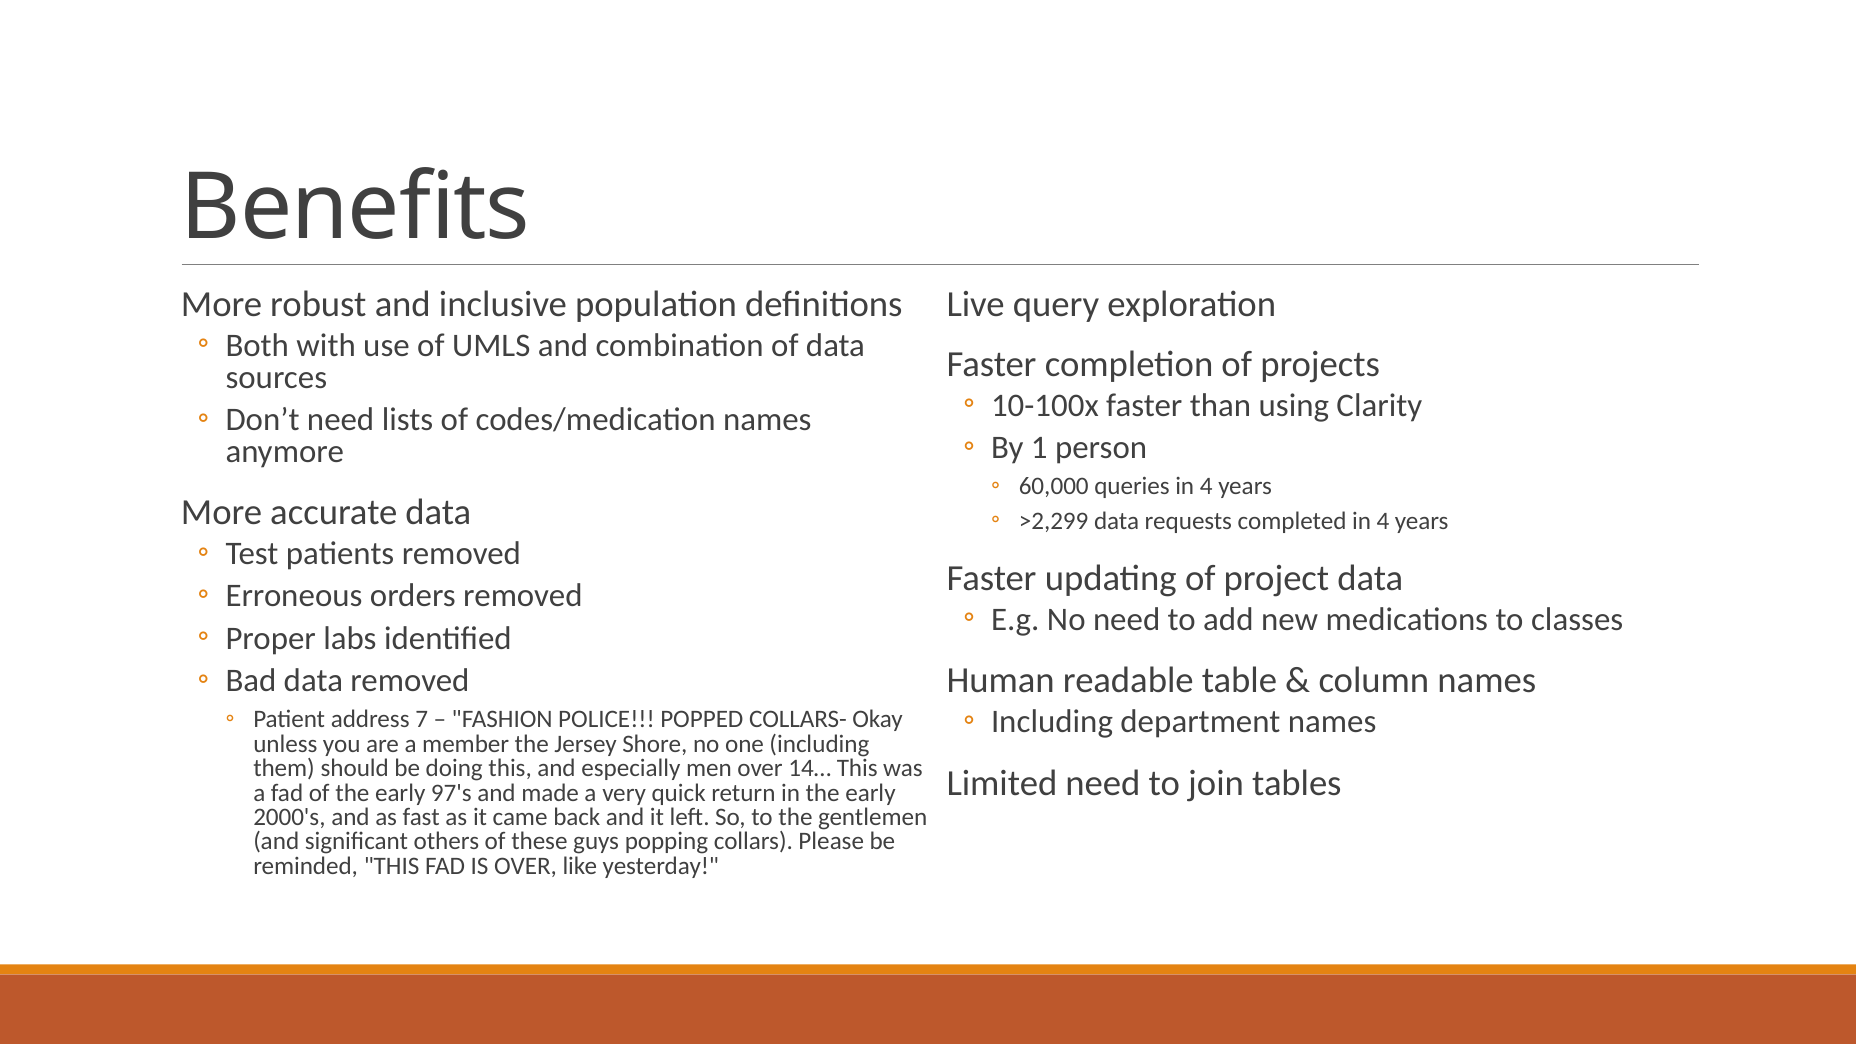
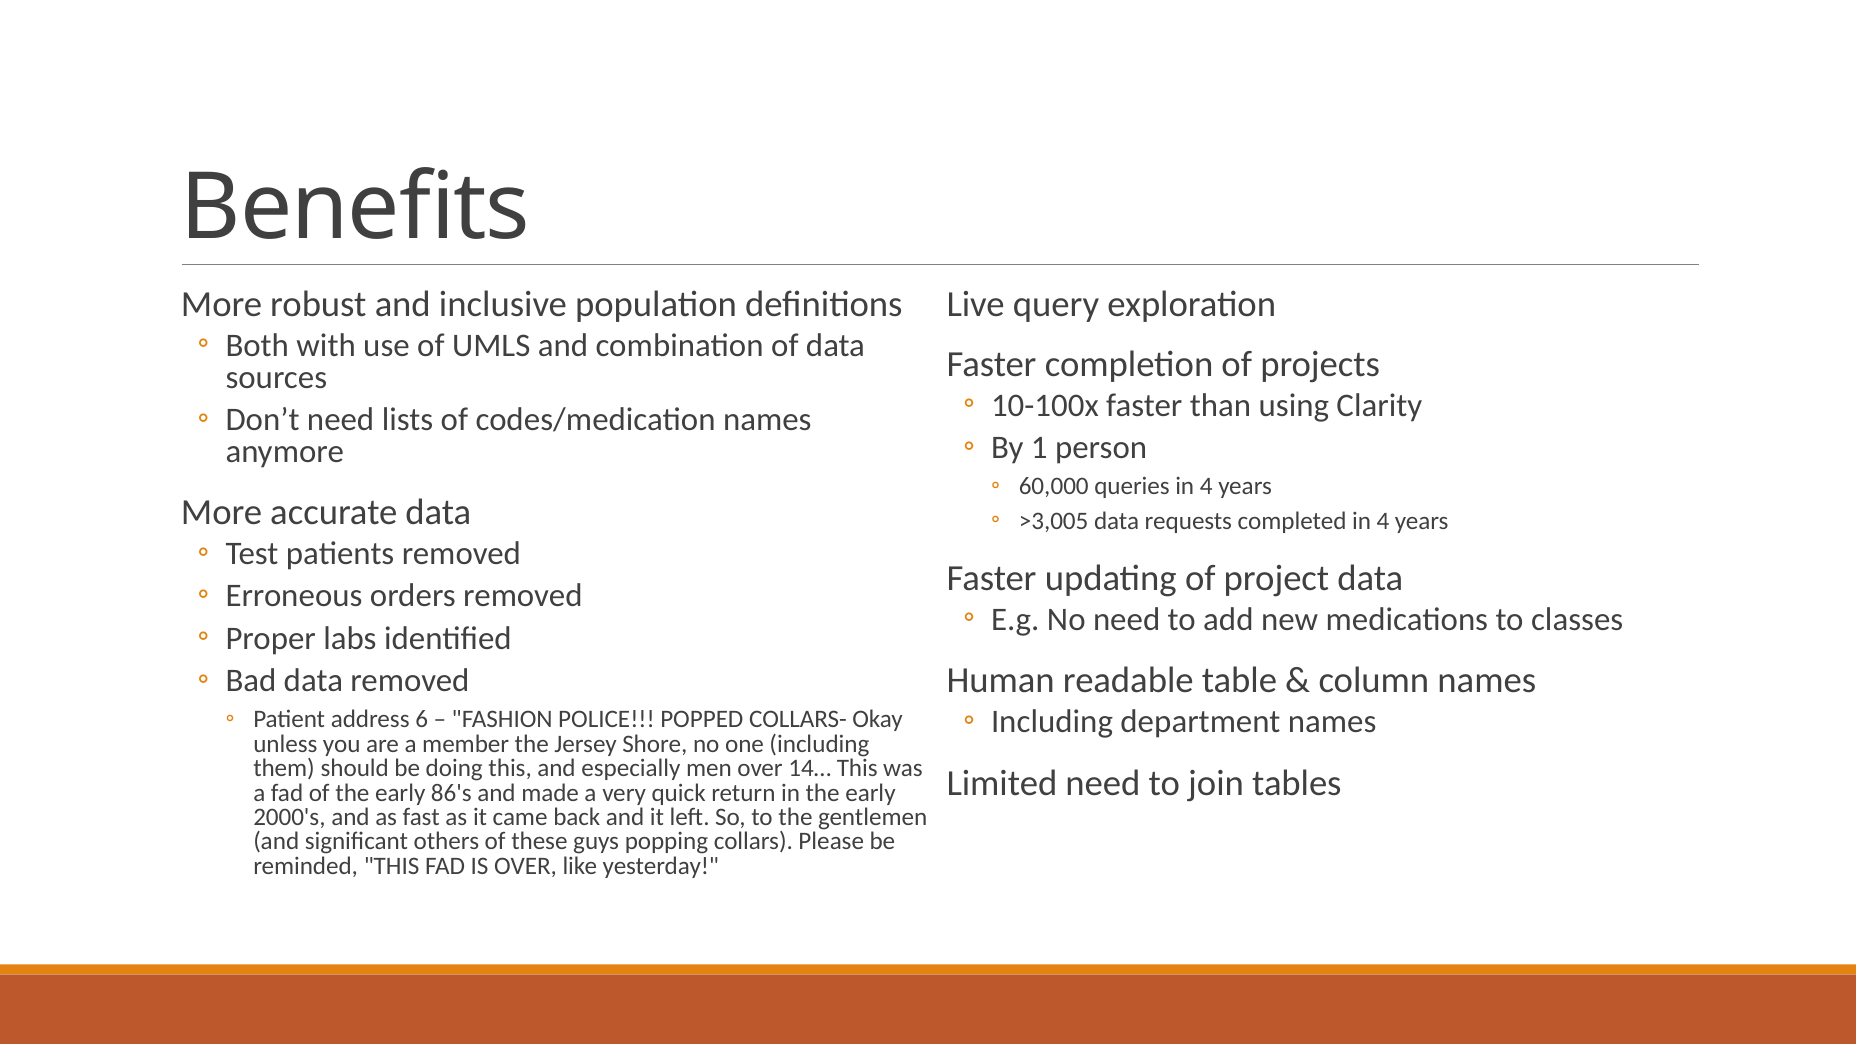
>2,299: >2,299 -> >3,005 (1054, 521)
7: 7 -> 6 (422, 719)
97's: 97's -> 86's (451, 793)
